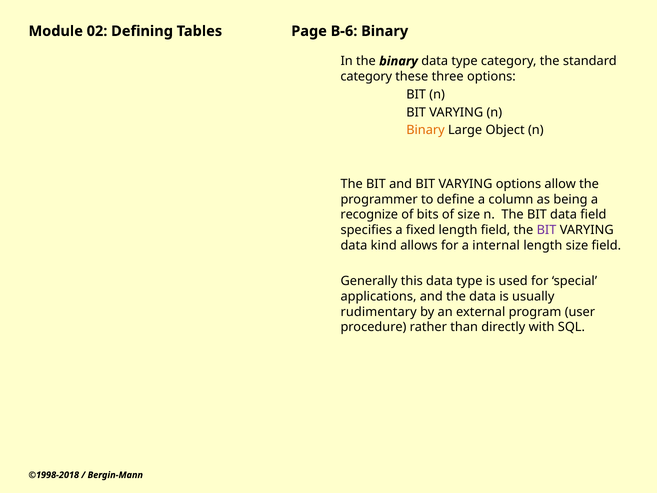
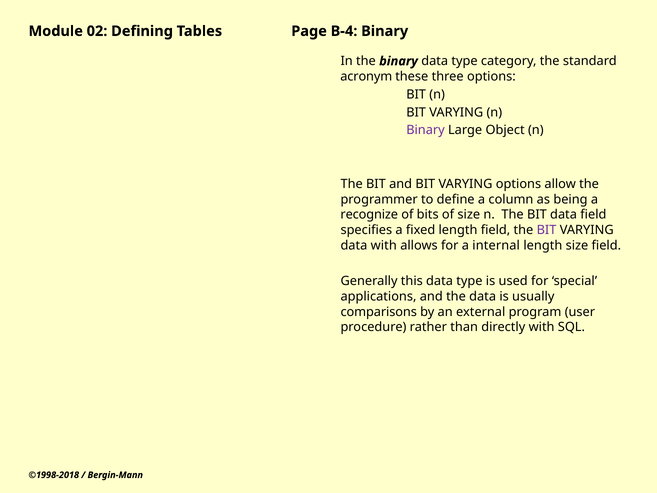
B-6: B-6 -> B-4 (344, 31)
category: category -> acronym (366, 76)
Binary colour: orange -> purple (425, 130)
data kind: kind -> with (384, 245)
rudimentary: rudimentary -> comparisons (379, 312)
